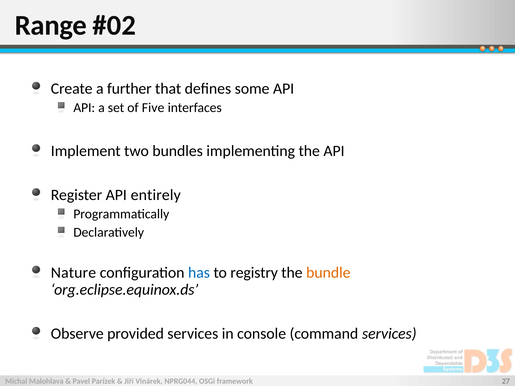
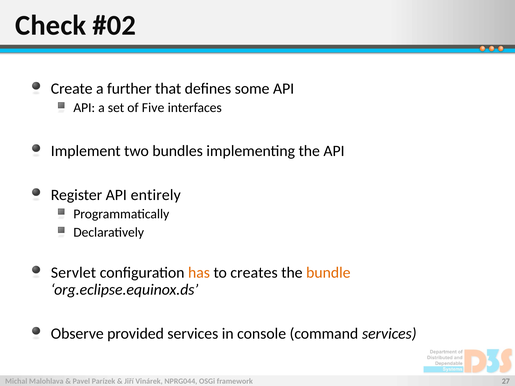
Range: Range -> Check (51, 26)
Nature: Nature -> Servlet (73, 273)
has colour: blue -> orange (199, 273)
registry: registry -> creates (254, 273)
